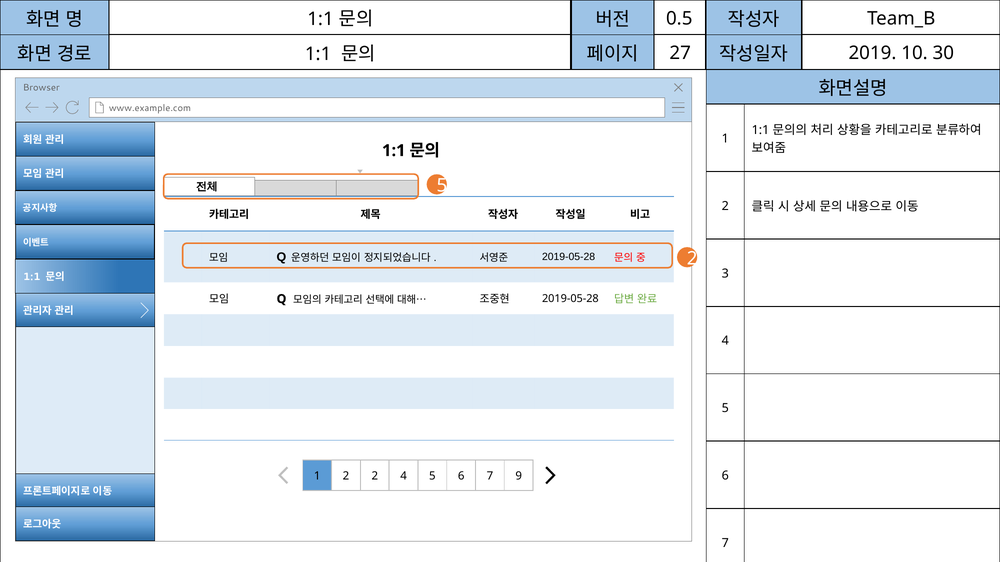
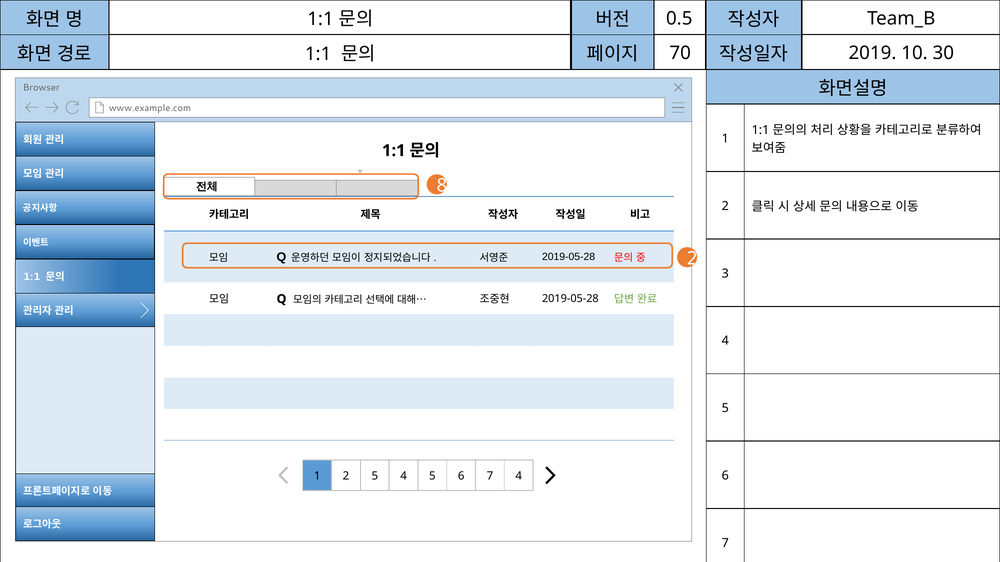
27: 27 -> 70 (680, 53)
5: 5 -> 8 (442, 186)
2 2: 2 -> 5 (375, 476)
7 9: 9 -> 4 (519, 476)
